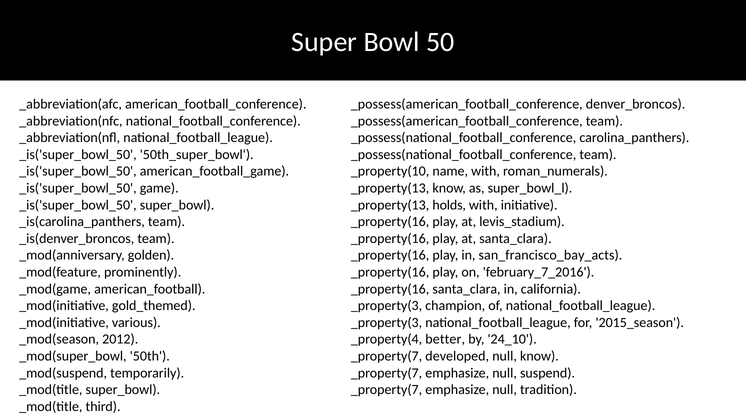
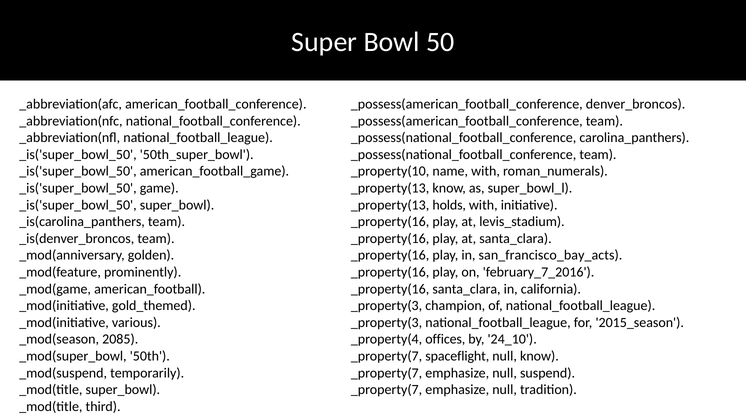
2012: 2012 -> 2085 (120, 339)
better: better -> offices (445, 339)
developed: developed -> spaceflight (457, 356)
